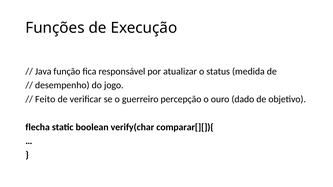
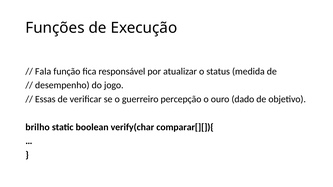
Java: Java -> Fala (43, 71)
Feito: Feito -> Essas (45, 99)
flecha: flecha -> brilho (38, 127)
